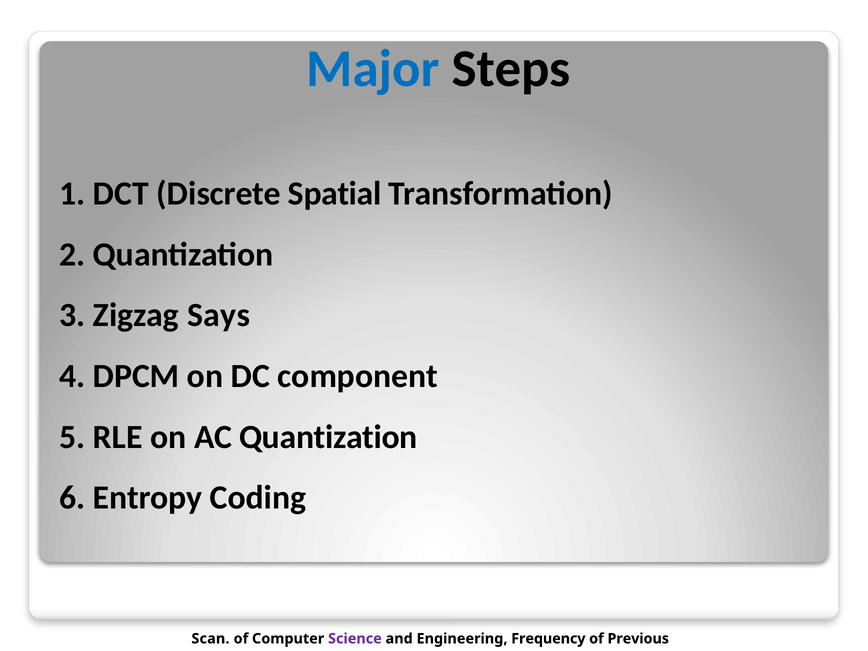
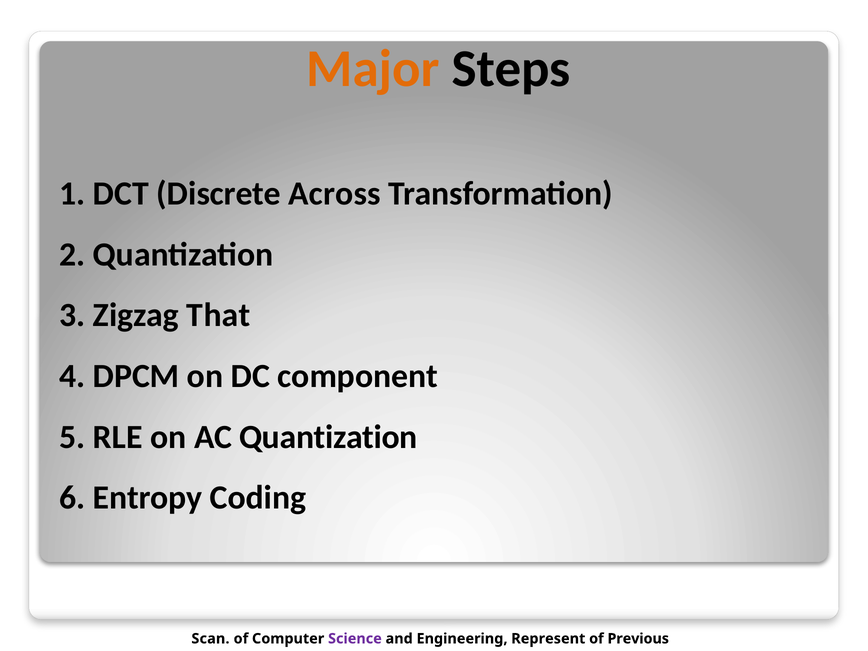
Major colour: blue -> orange (373, 69)
Spatial: Spatial -> Across (334, 194)
Says: Says -> That (219, 315)
Frequency: Frequency -> Represent (548, 639)
